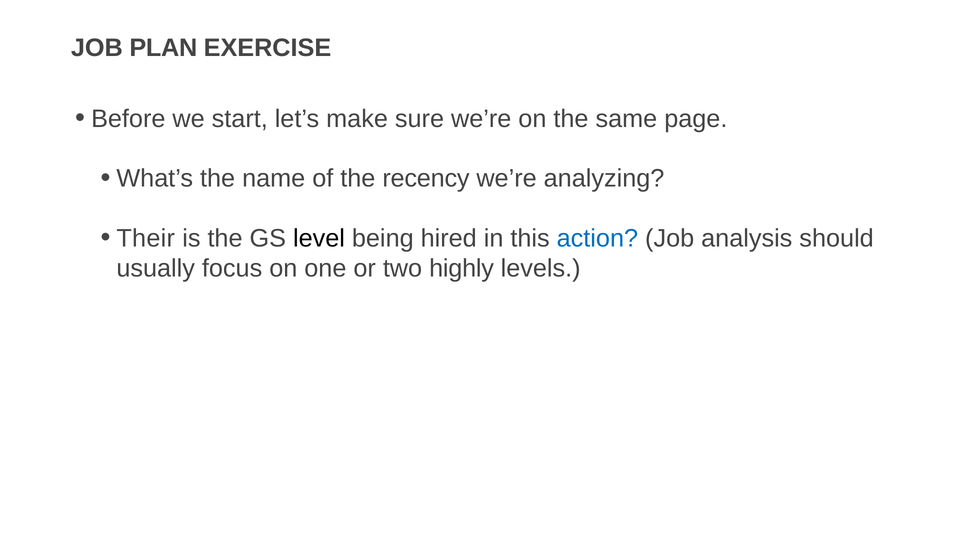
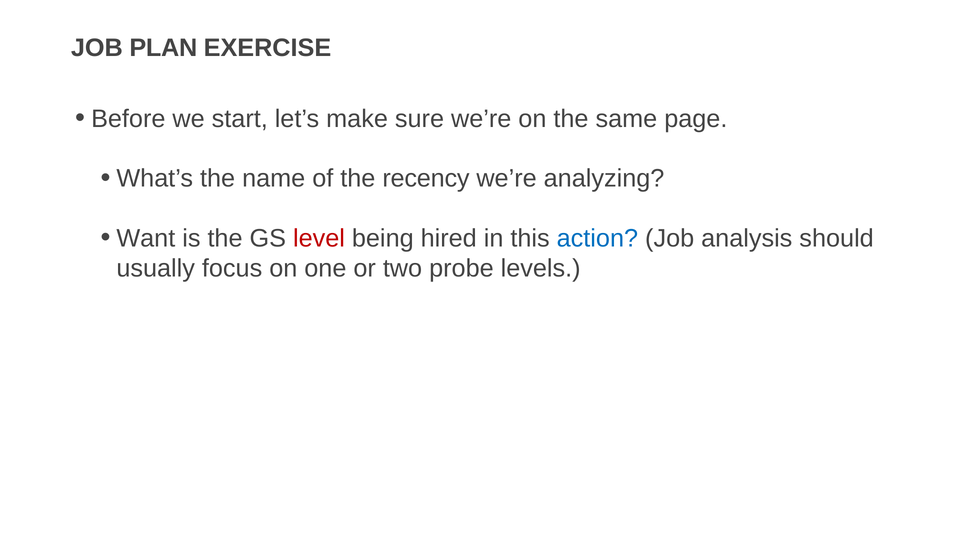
Their: Their -> Want (146, 238)
level colour: black -> red (319, 238)
highly: highly -> probe (461, 269)
